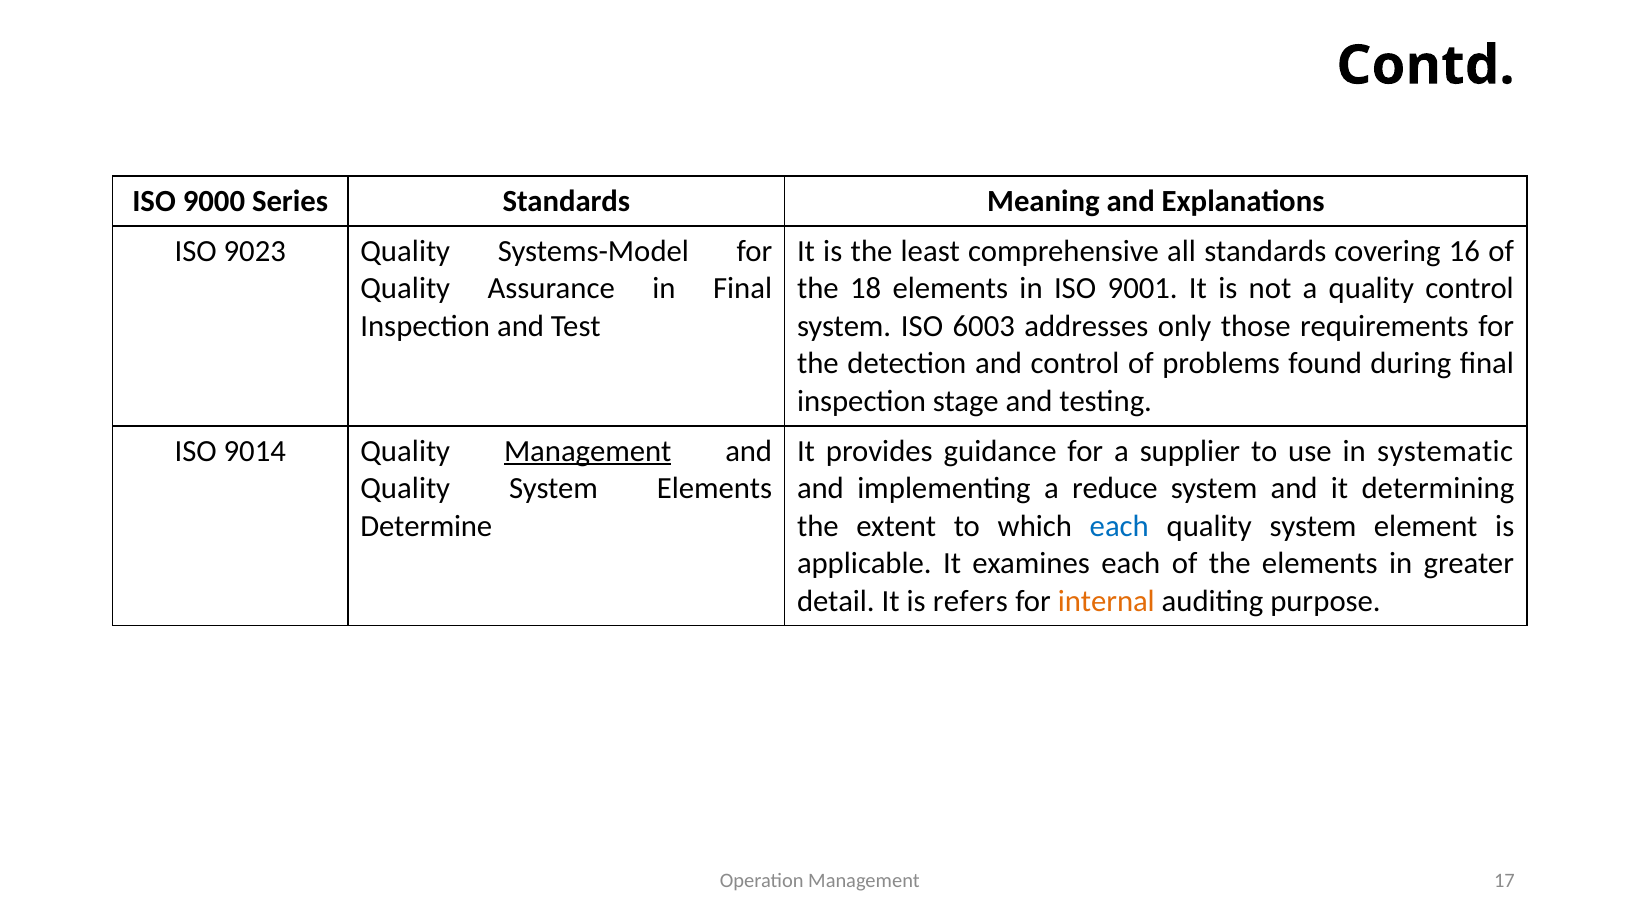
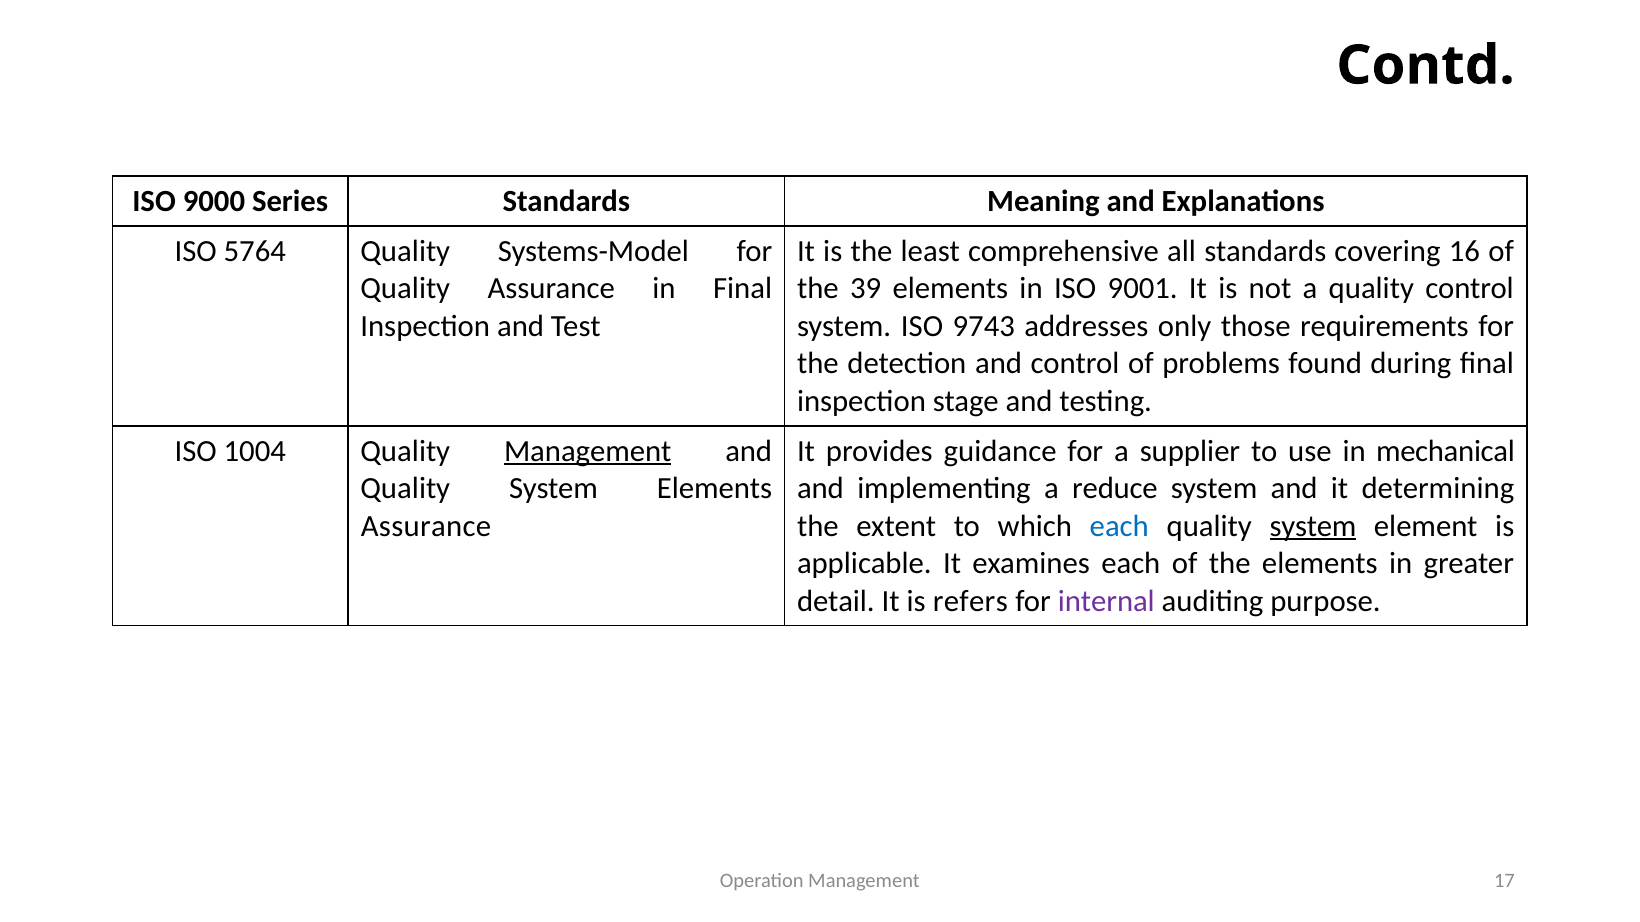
9023: 9023 -> 5764 (255, 251)
18: 18 -> 39 (866, 289)
6003: 6003 -> 9743 (984, 326)
9014: 9014 -> 1004 (255, 451)
systematic: systematic -> mechanical (1445, 451)
Determine: Determine -> Assurance (426, 526)
system underline: none -> present (1313, 526)
internal colour: orange -> purple (1106, 602)
